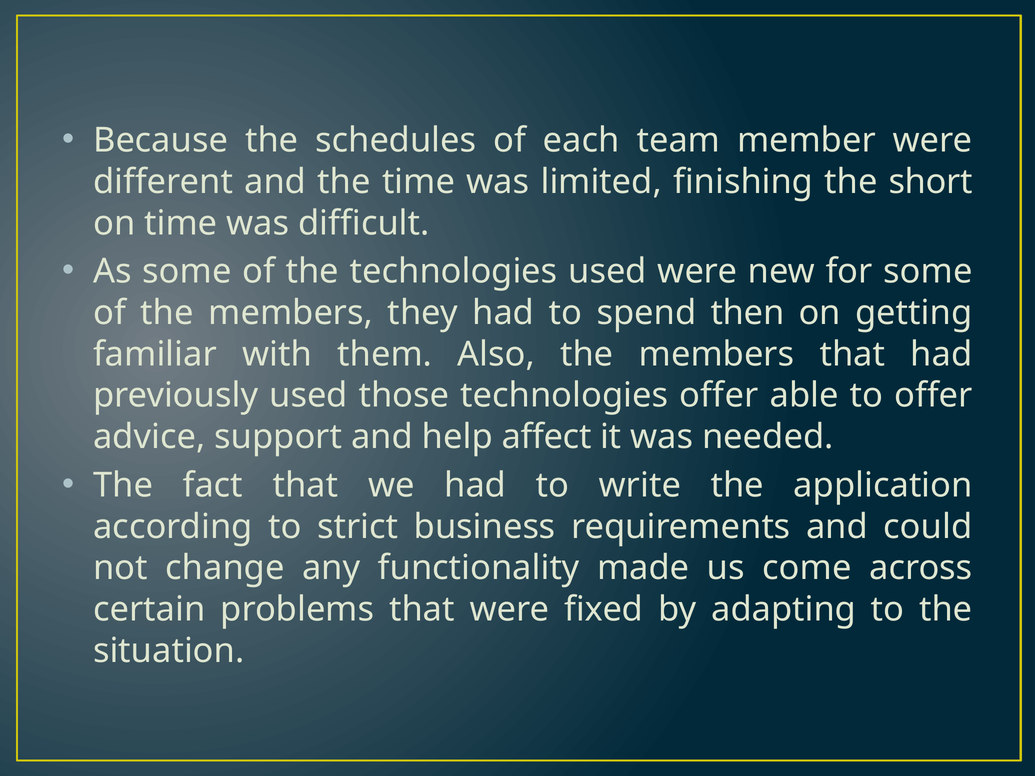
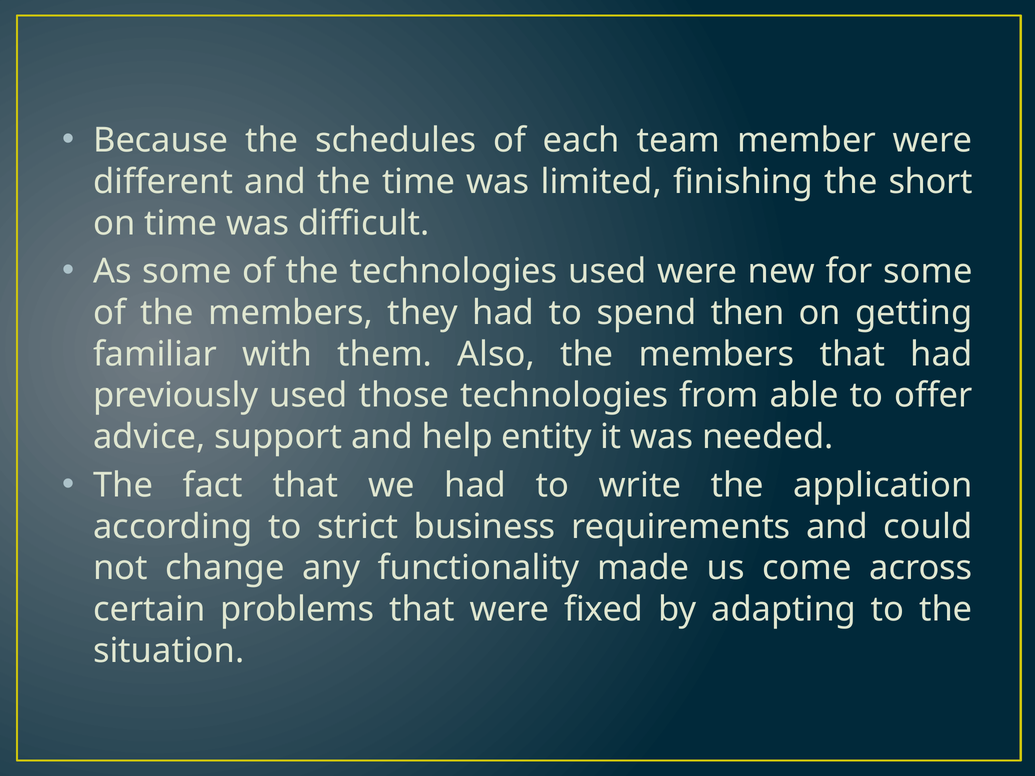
technologies offer: offer -> from (719, 396)
affect: affect -> entity (547, 437)
